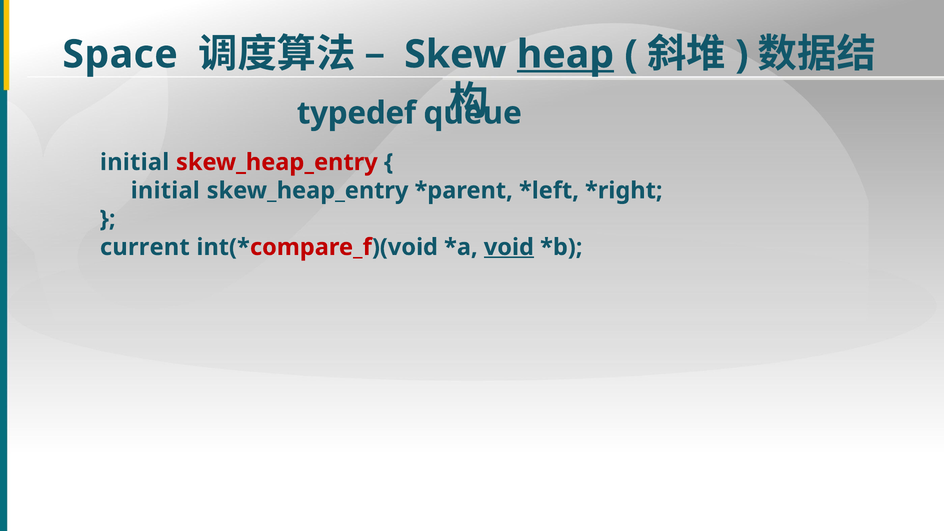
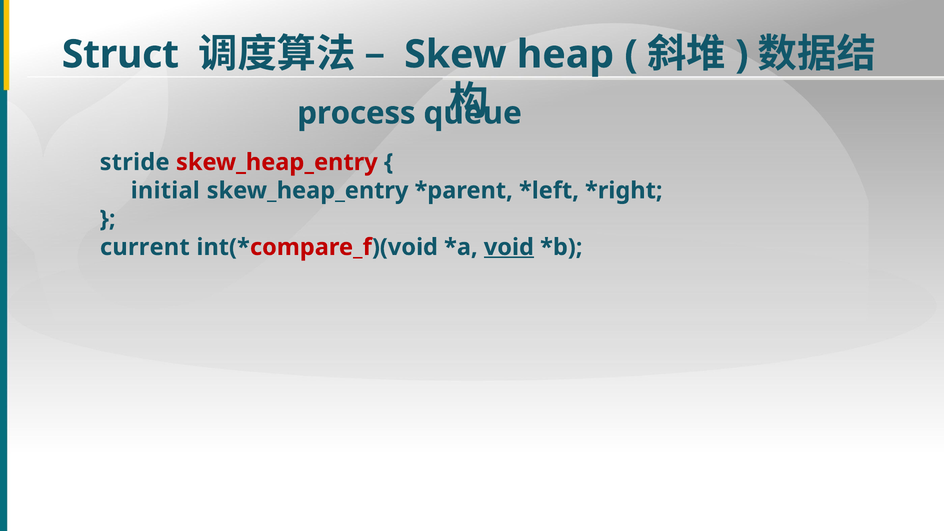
Space: Space -> Struct (120, 54)
heap underline: present -> none (565, 54)
typedef: typedef -> process (356, 113)
initial: initial -> stride (135, 162)
